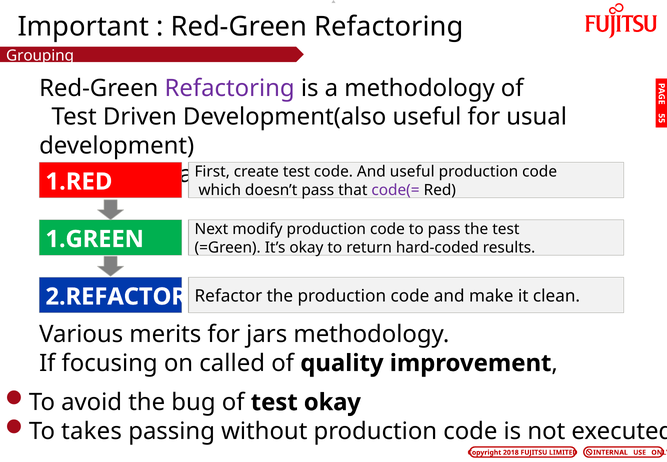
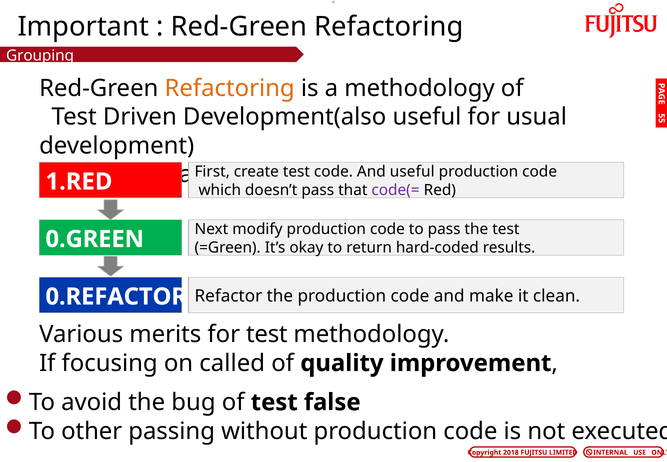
Refactoring colour: purple -> orange (230, 88)
1.GREEN: 1.GREEN -> 0.GREEN (95, 239)
2.REFACTOR: 2.REFACTOR -> 0.REFACTOR (116, 297)
for jars: jars -> test (267, 334)
test okay: okay -> false (332, 402)
takes: takes -> other (92, 431)
